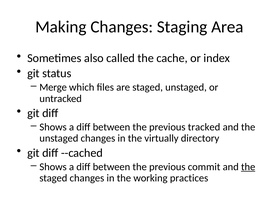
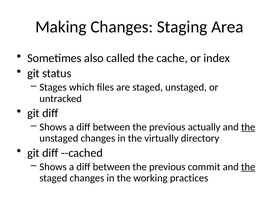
Merge: Merge -> Stages (53, 87)
tracked: tracked -> actually (204, 127)
the underline: none -> present (248, 127)
